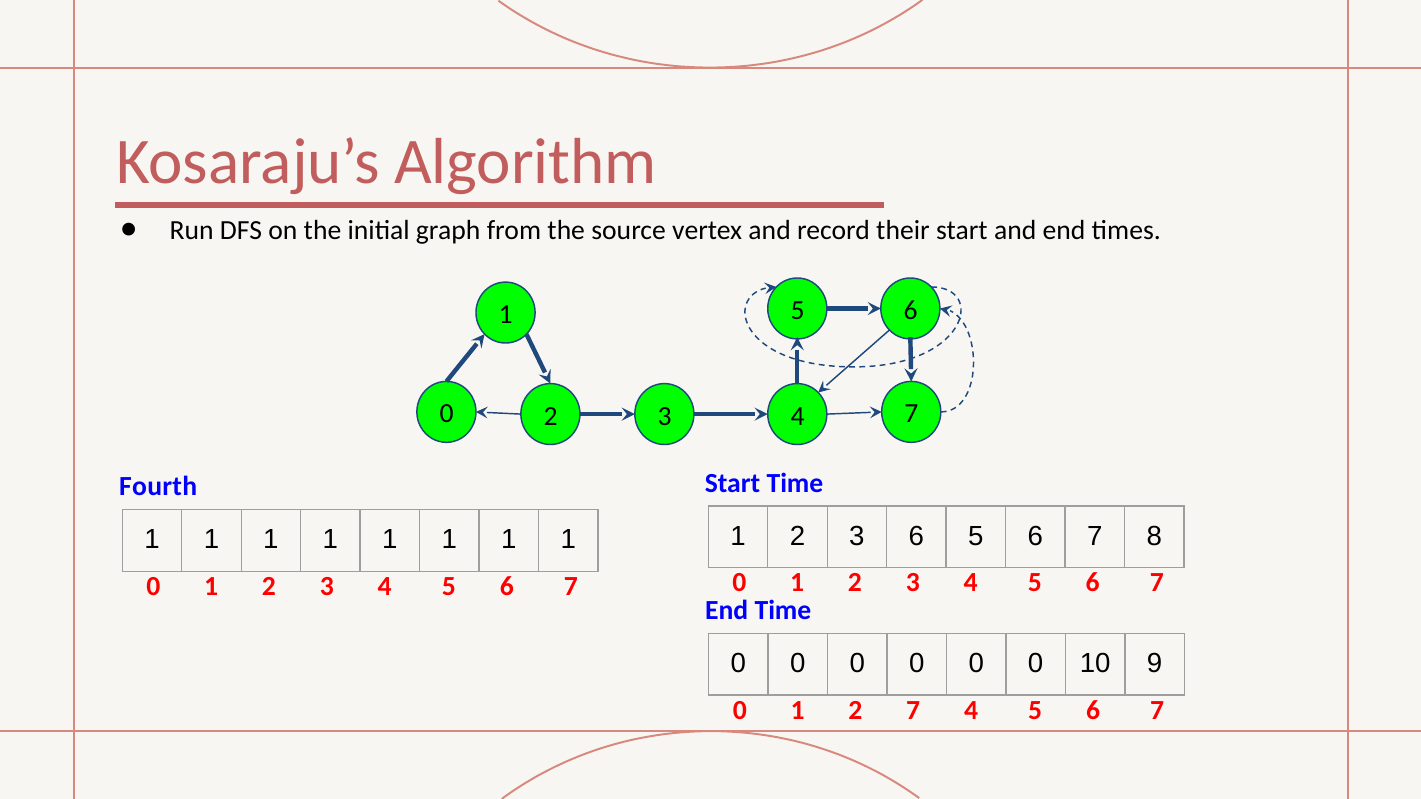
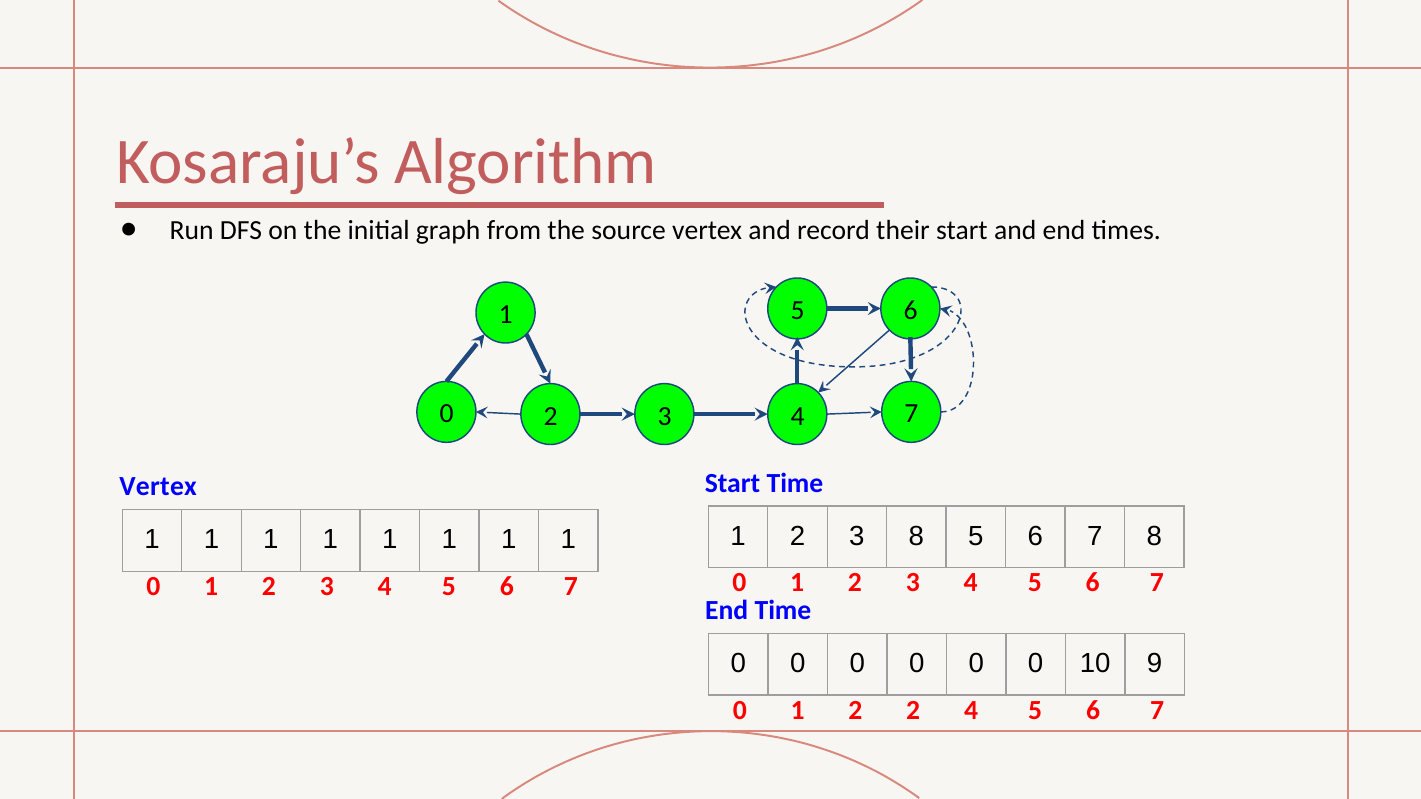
Fourth: Fourth -> Vertex (158, 487)
3 6: 6 -> 8 (916, 536)
2 7: 7 -> 2 (913, 710)
